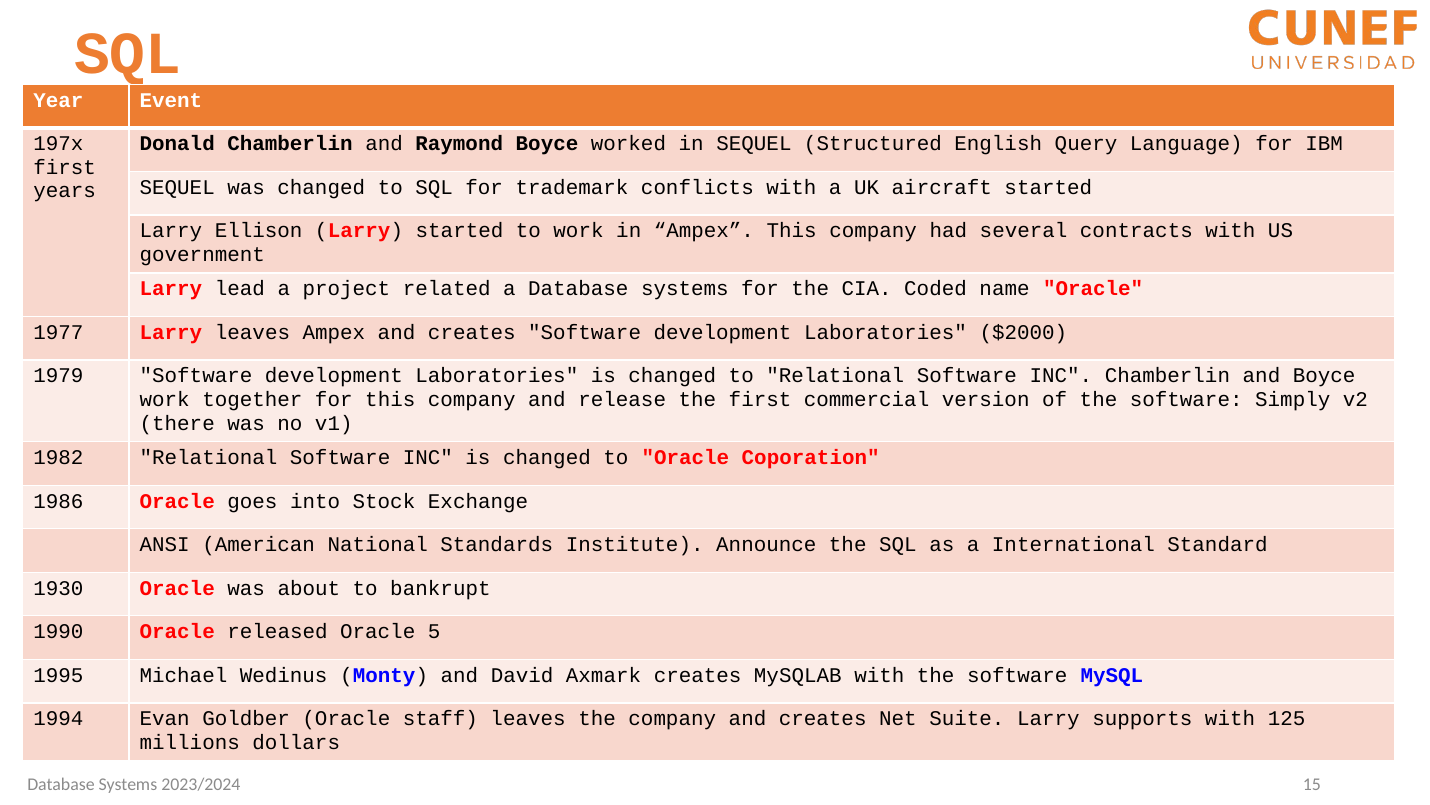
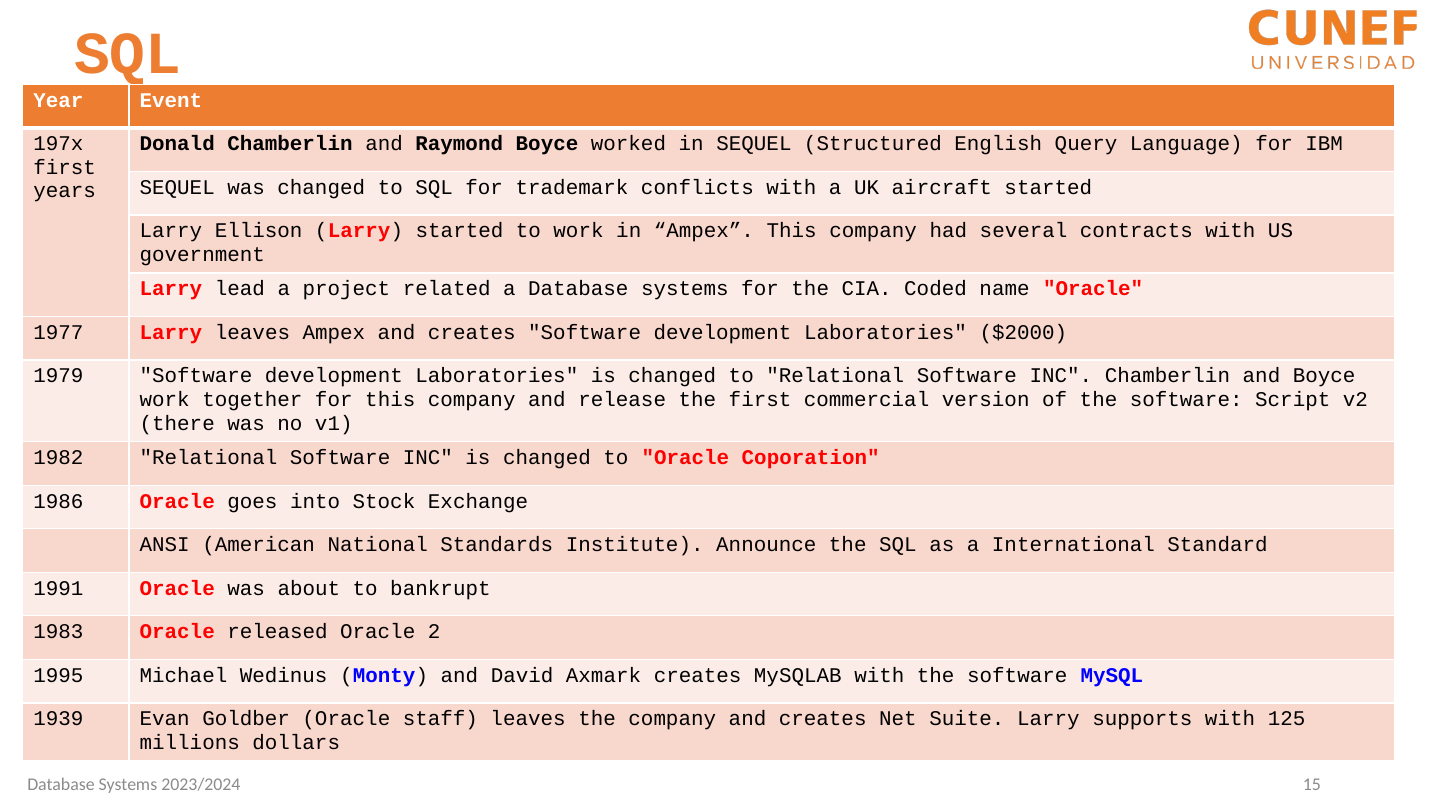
Simply: Simply -> Script (1293, 399)
1930: 1930 -> 1991 (58, 588)
1990: 1990 -> 1983 (58, 631)
5: 5 -> 2 (434, 631)
1994: 1994 -> 1939 (58, 718)
